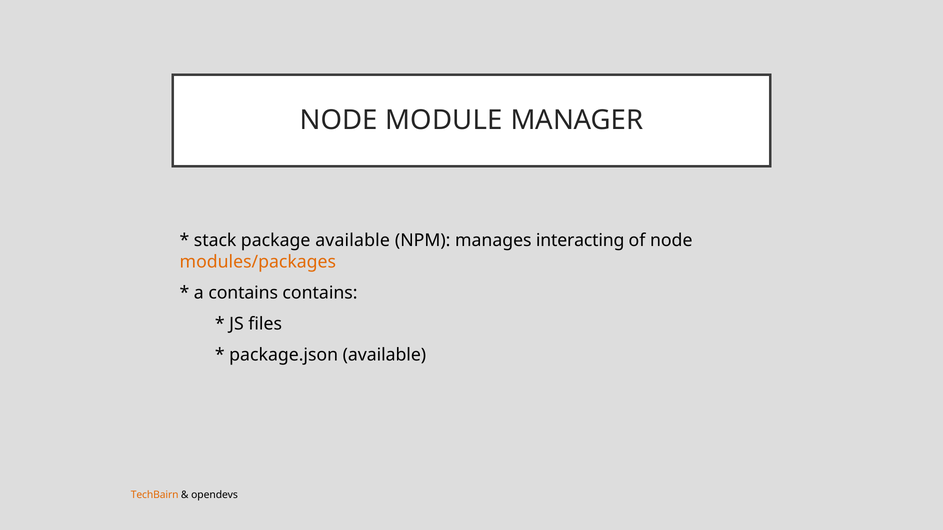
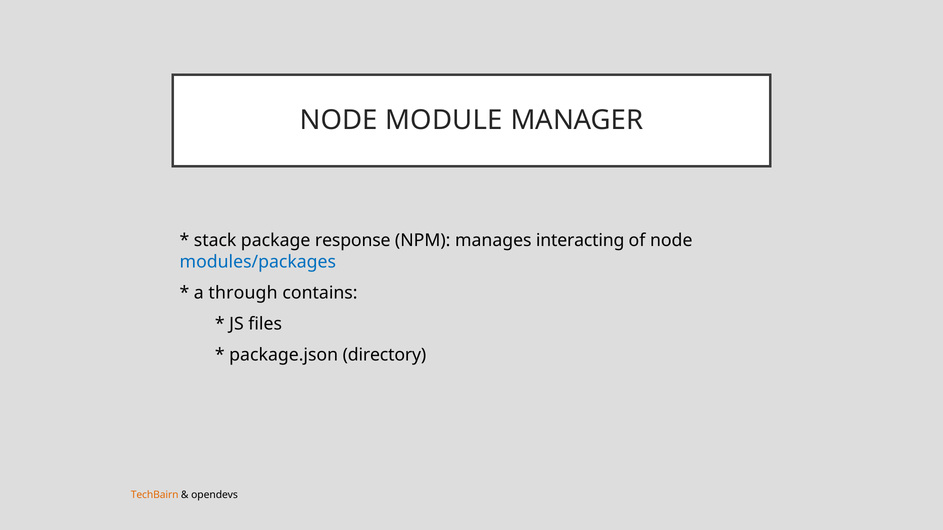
package available: available -> response (353, 241)
modules/packages colour: orange -> blue (258, 262)
a contains: contains -> through (243, 293)
package.json available: available -> directory (384, 355)
